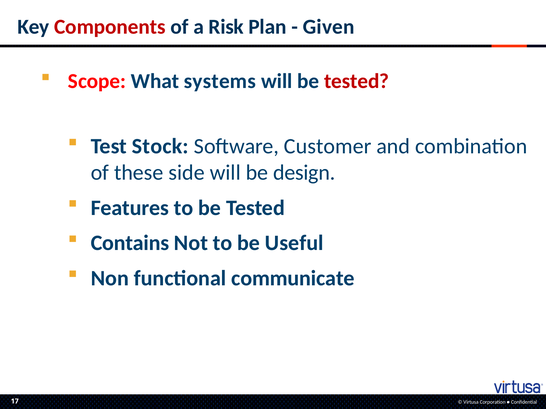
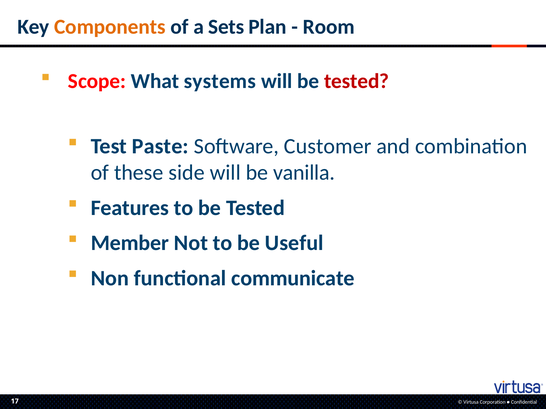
Components colour: red -> orange (110, 27)
Risk: Risk -> Sets (226, 27)
Given: Given -> Room (329, 27)
Stock: Stock -> Paste (160, 147)
design: design -> vanilla (304, 173)
Contains: Contains -> Member (130, 243)
